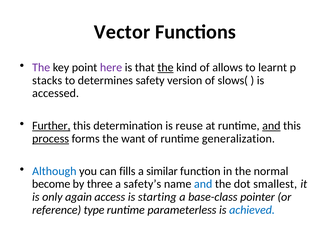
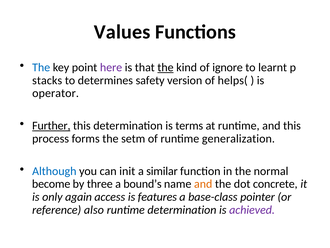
Vector: Vector -> Values (122, 32)
The colour: purple -> blue (41, 67)
allows: allows -> ignore (228, 67)
slows(: slows( -> helps( (233, 80)
accessed: accessed -> operator (56, 93)
reuse: reuse -> terms (189, 126)
and underline: present -> none (271, 126)
process underline: present -> none (51, 138)
want: want -> setm (133, 138)
fills: fills -> init (127, 171)
safety’s: safety’s -> bound’s (143, 184)
and colour: blue -> orange (203, 184)
smallest: smallest -> concrete (275, 184)
starting: starting -> features (157, 197)
type: type -> also (94, 209)
runtime parameterless: parameterless -> determination (182, 209)
achieved colour: blue -> purple (252, 209)
